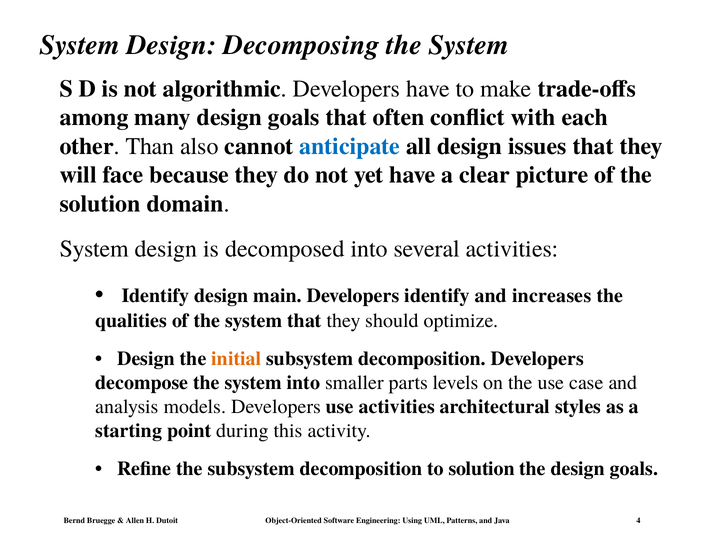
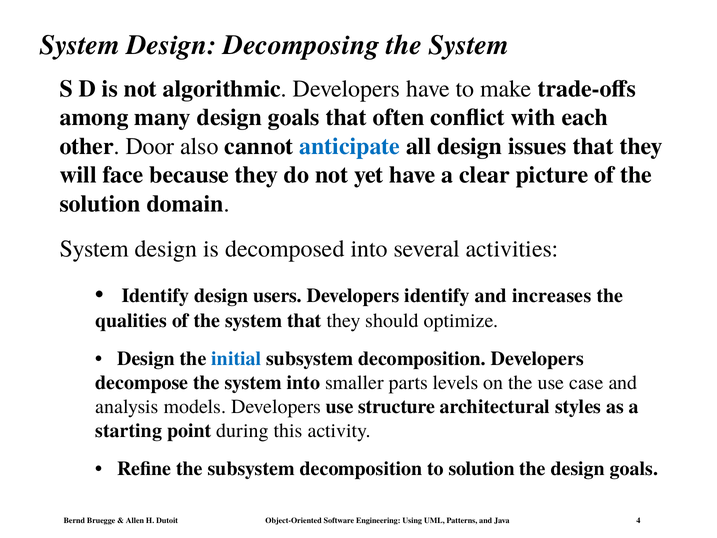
Than: Than -> Door (150, 146)
main: main -> users (278, 296)
initial colour: orange -> blue (236, 359)
use activities: activities -> structure (397, 406)
